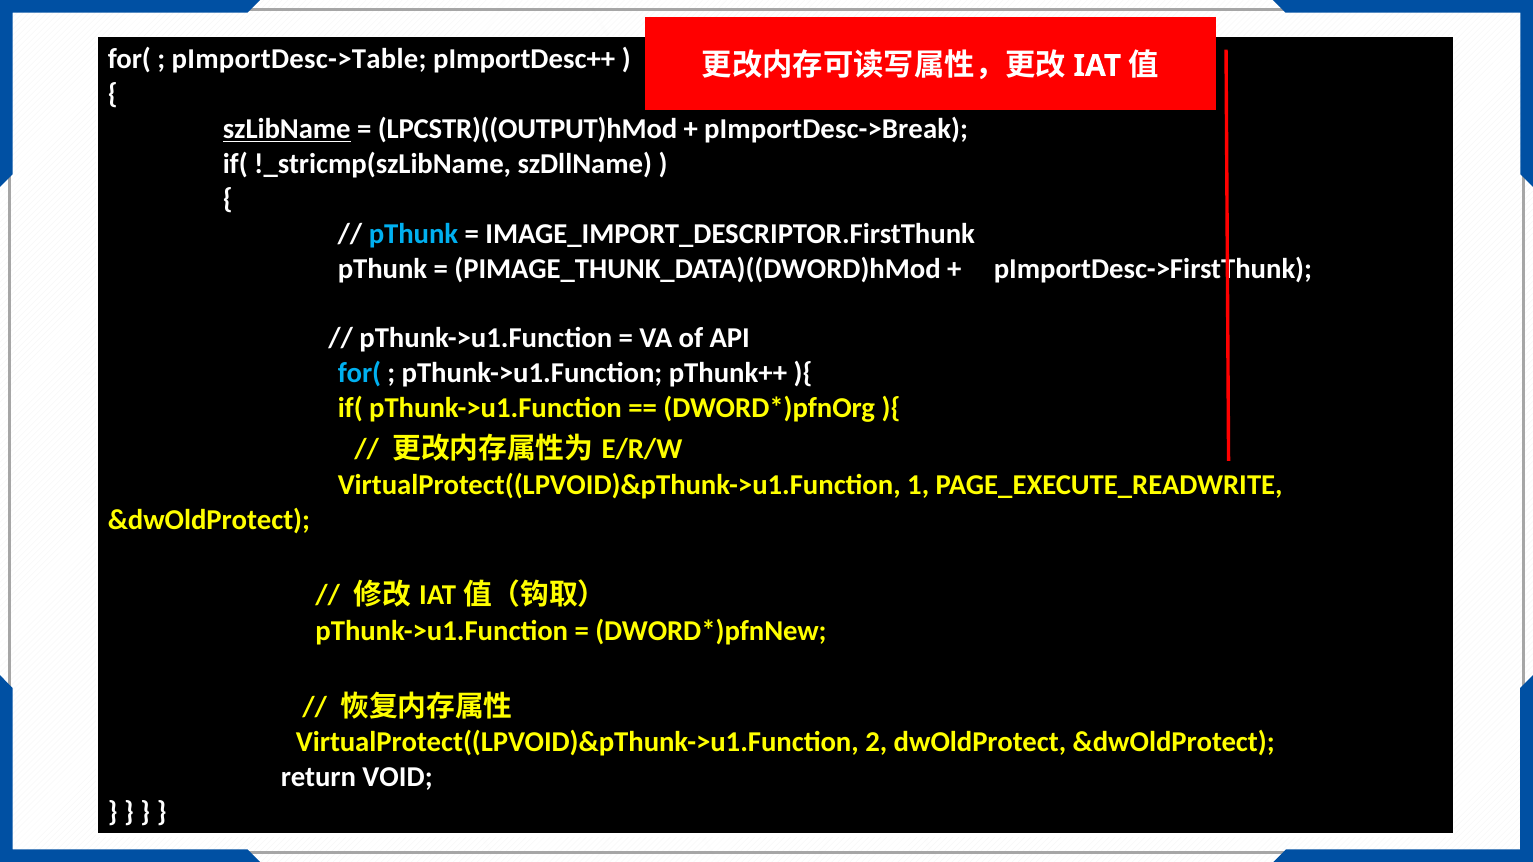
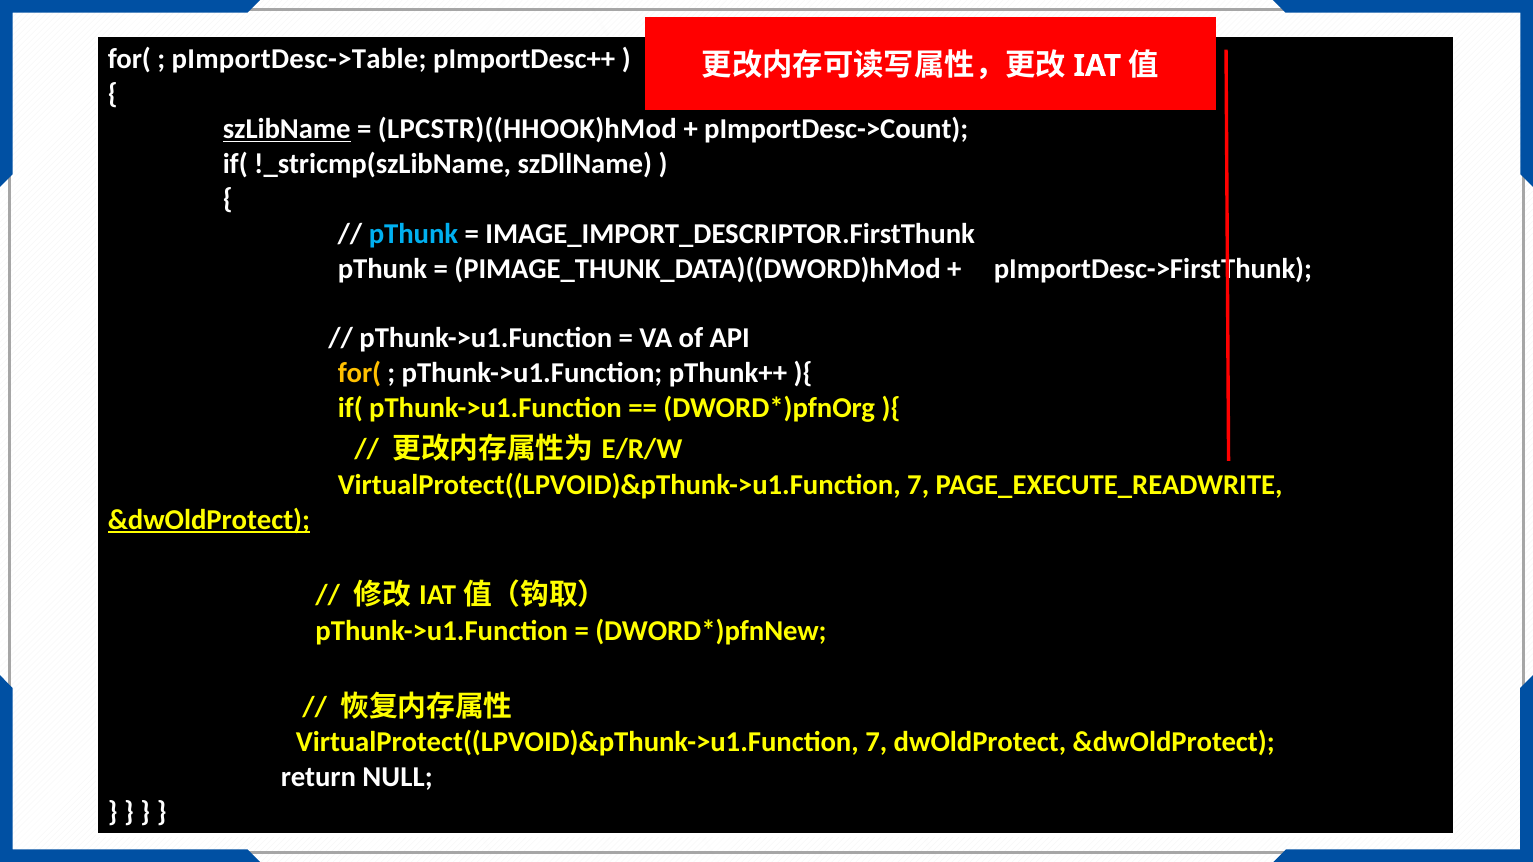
LPCSTR)((OUTPUT)hMod: LPCSTR)((OUTPUT)hMod -> LPCSTR)((HHOOK)hMod (527, 129)
pImportDesc->Break: pImportDesc->Break -> pImportDesc->Count (836, 129)
for( colour: light blue -> yellow (359, 373)
1: 1 -> 7 (918, 485)
&dwOldProtect underline: none -> present (209, 520)
2: 2 -> 7 (876, 743)
VOID: VOID -> NULL (398, 778)
